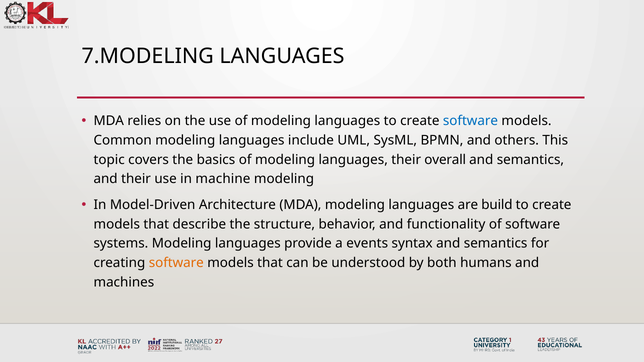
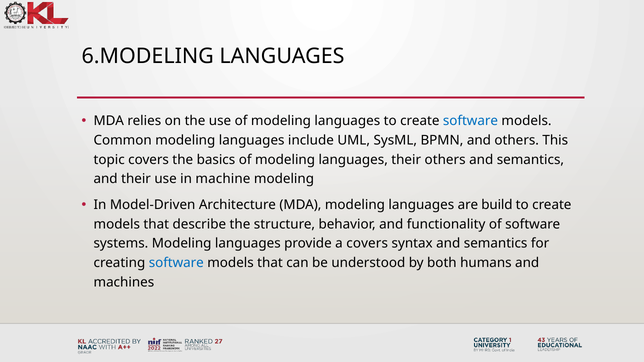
7.MODELING: 7.MODELING -> 6.MODELING (148, 56)
their overall: overall -> others (445, 160)
a events: events -> covers (367, 244)
software colour: orange -> blue (176, 263)
